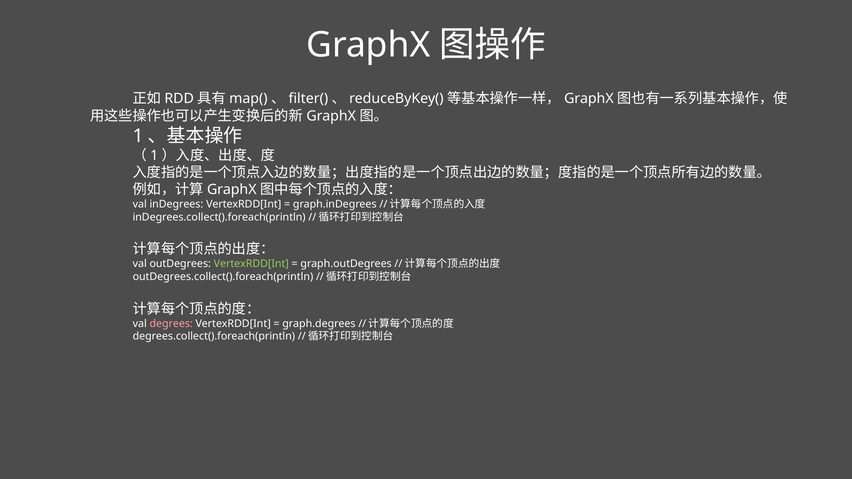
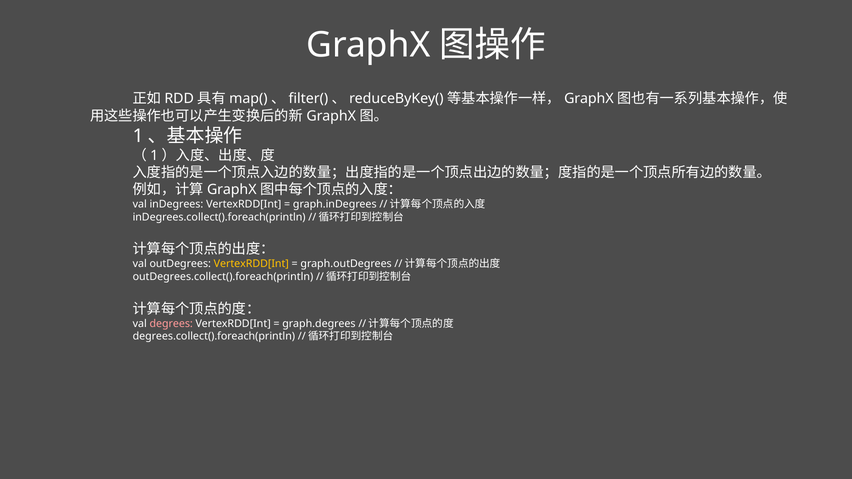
VertexRDD[Int colour: light green -> yellow (251, 264)
